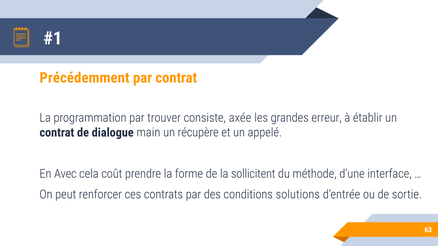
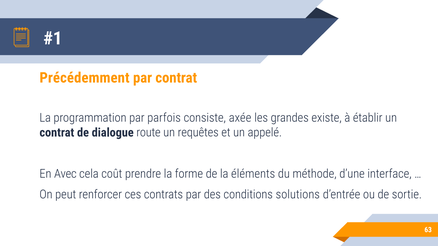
trouver: trouver -> parfois (164, 118)
erreur: erreur -> existe (327, 118)
main: main -> route (149, 133)
récupère: récupère -> requêtes (198, 133)
sollicitent: sollicitent -> éléments (253, 174)
